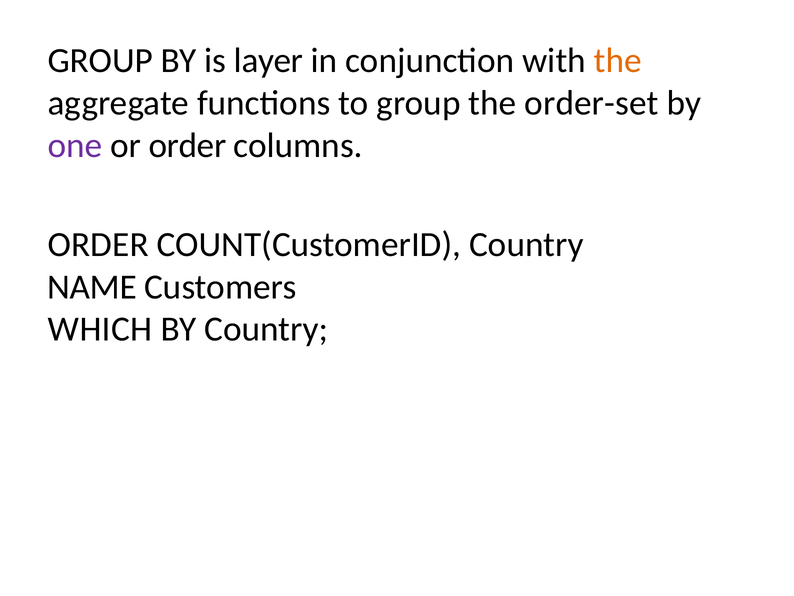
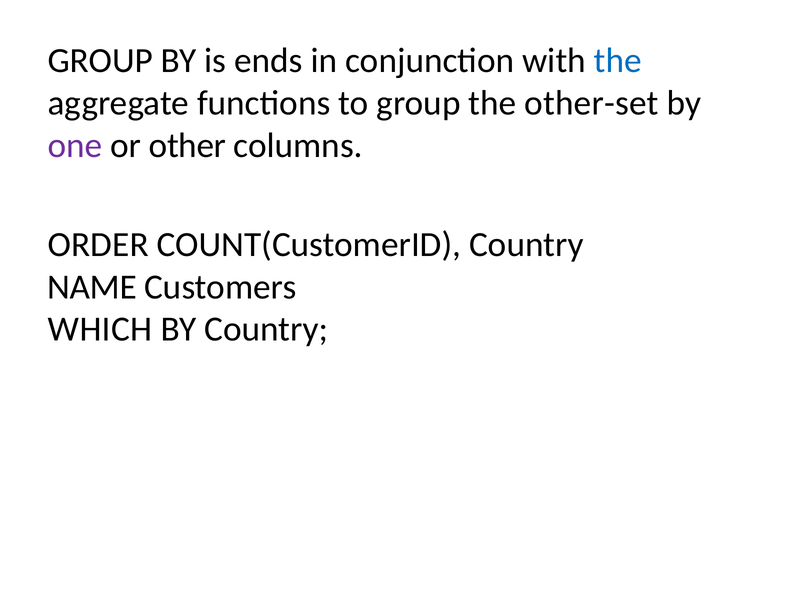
layer: layer -> ends (268, 61)
the colour: orange -> blue (618, 61)
order-set: order-set -> other-set (592, 103)
or order: order -> other (187, 145)
